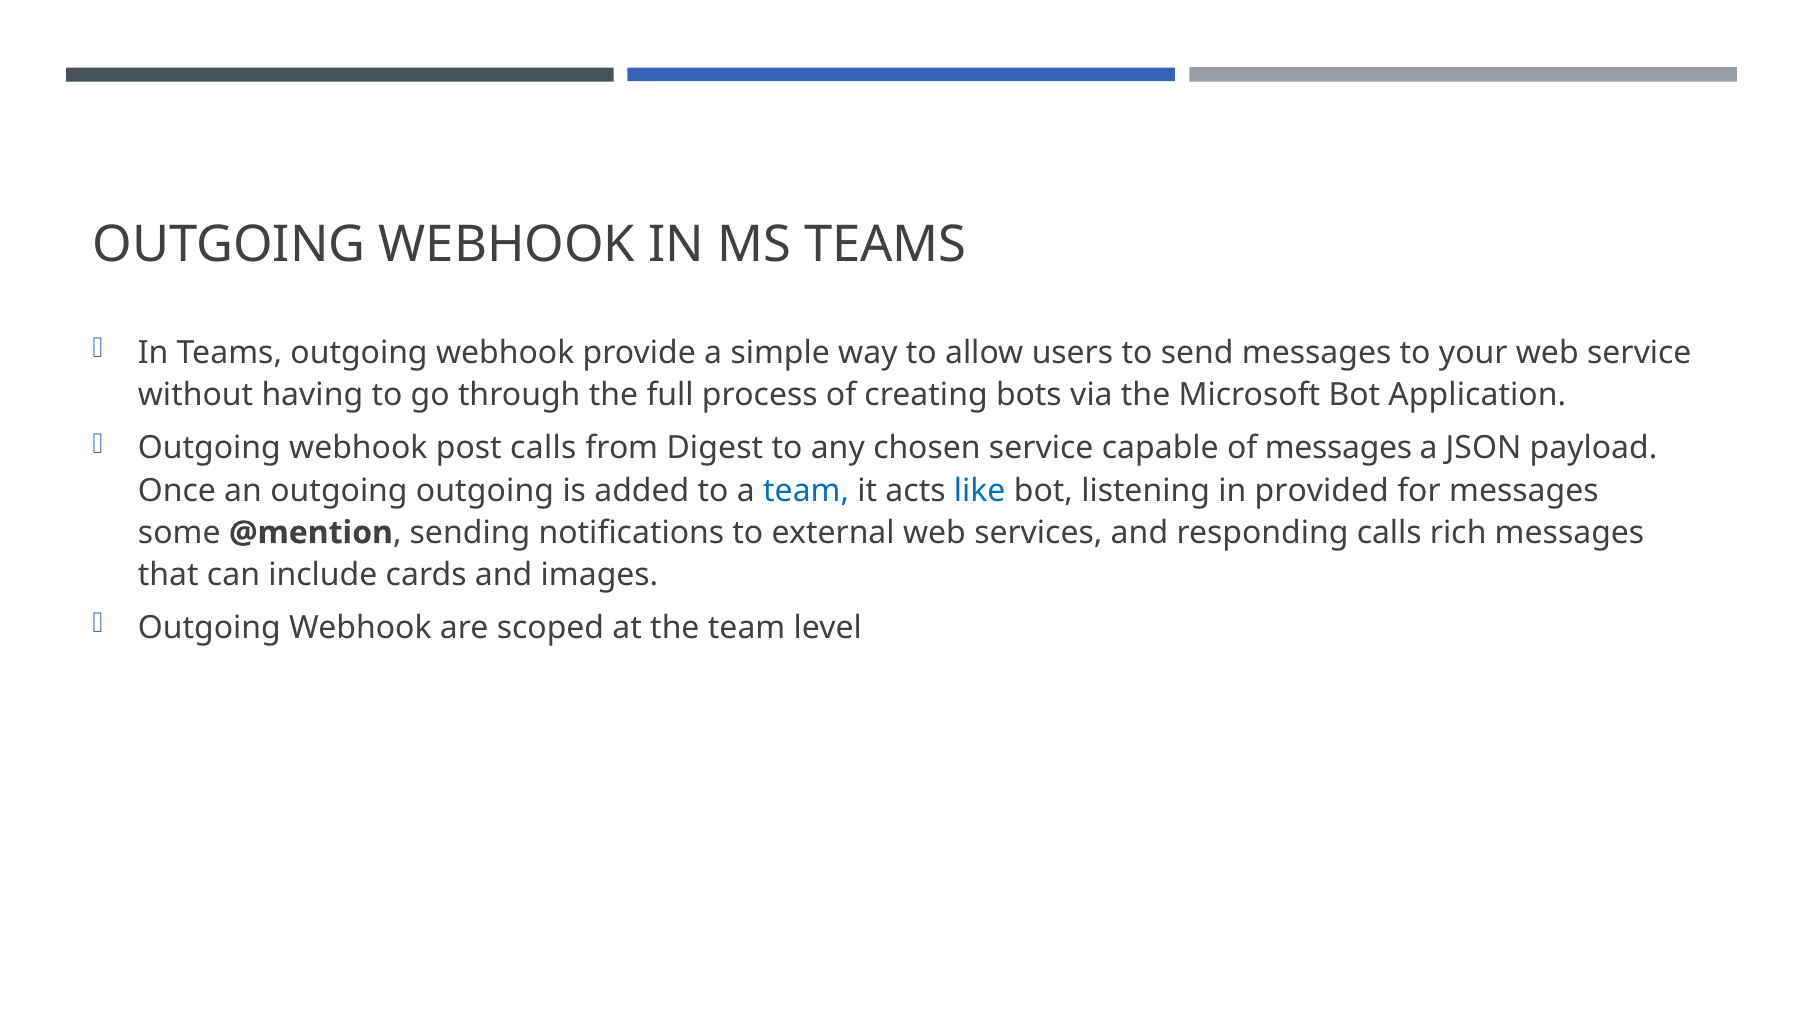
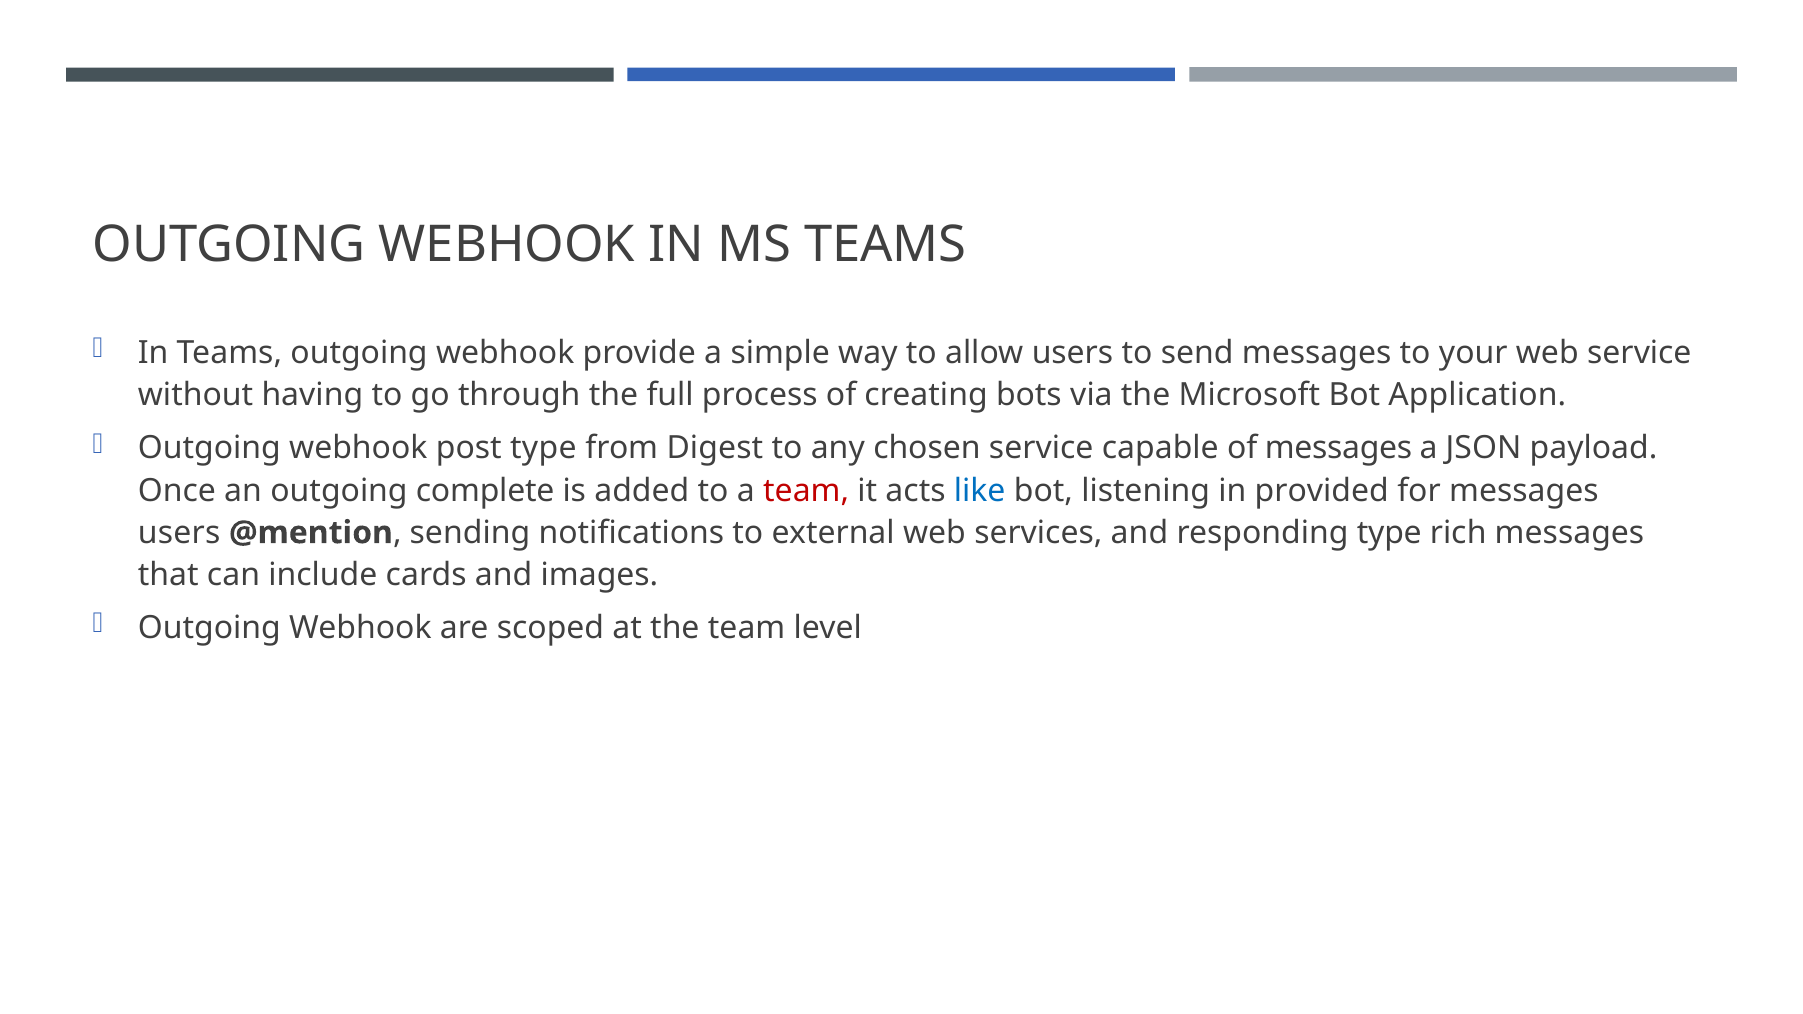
post calls: calls -> type (543, 448)
outgoing outgoing: outgoing -> complete (485, 491)
team colour: blue -> red (806, 491)
some: some -> users (179, 533)
responding calls: calls -> type (1389, 533)
